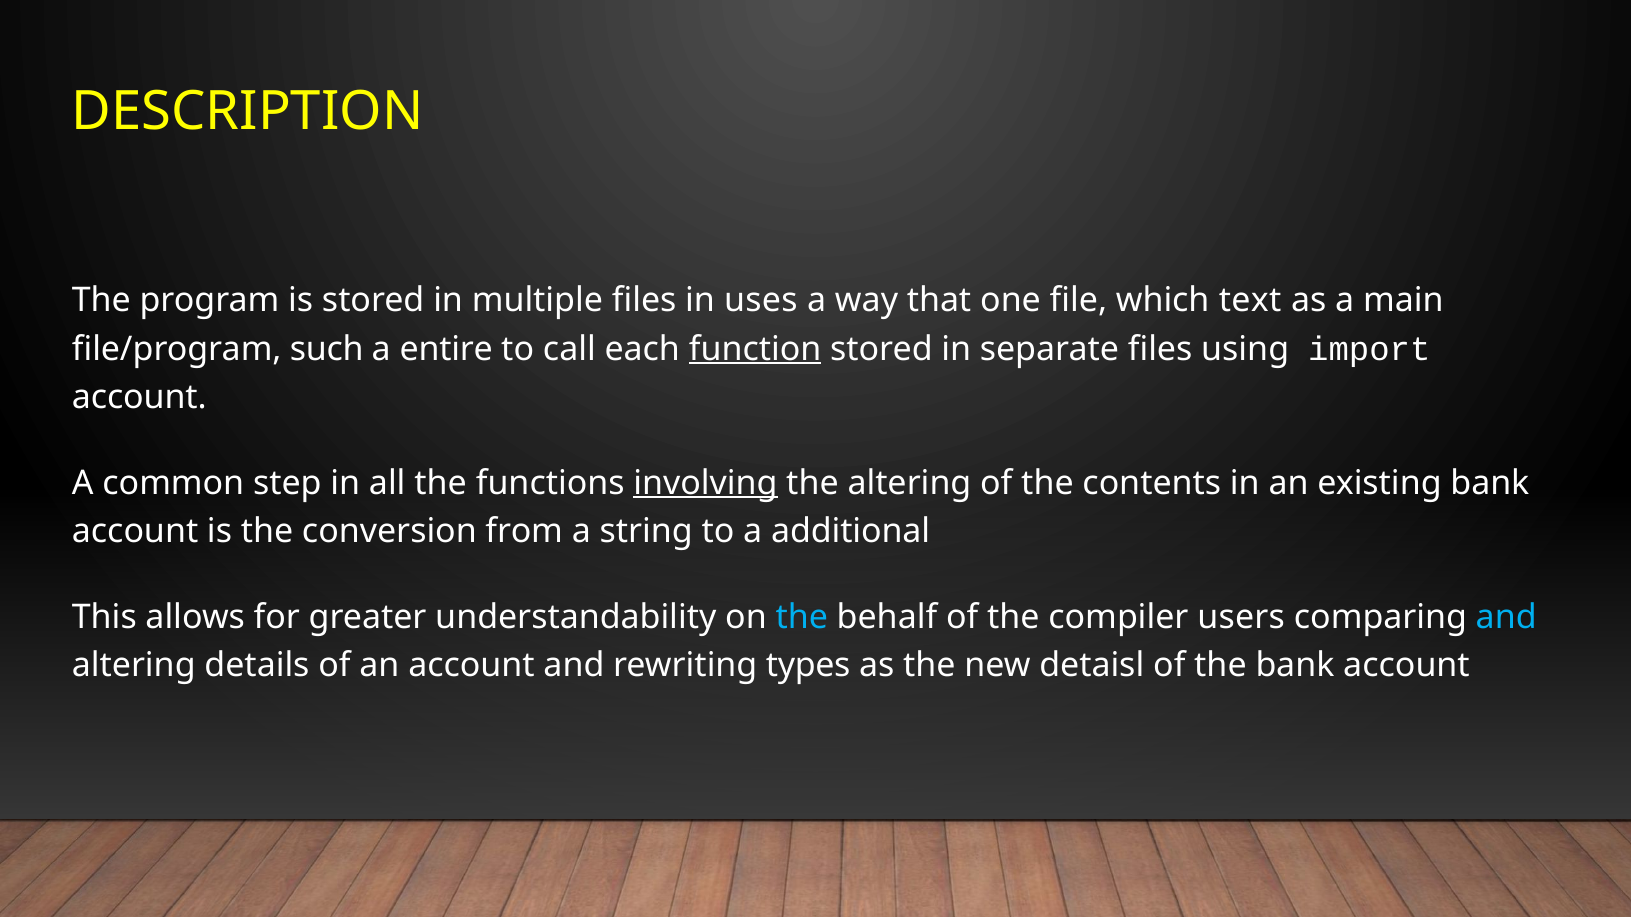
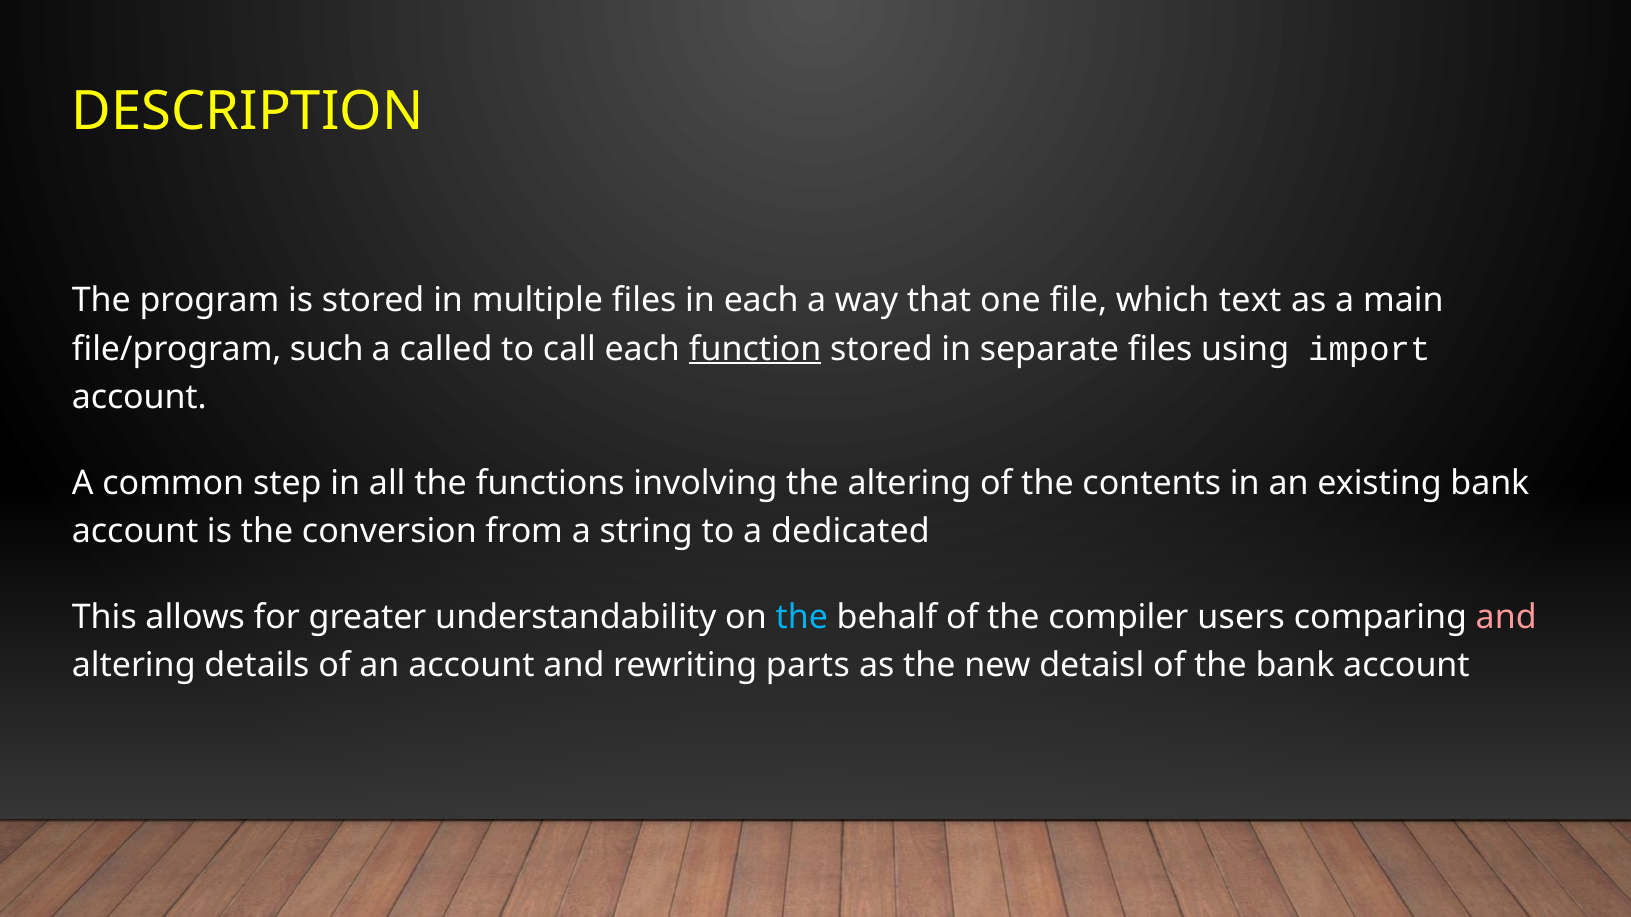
in uses: uses -> each (761, 300)
entire: entire -> called (446, 349)
involving underline: present -> none (705, 483)
additional: additional -> dedicated (851, 532)
and colour: light blue -> pink (1506, 617)
types: types -> parts (808, 666)
